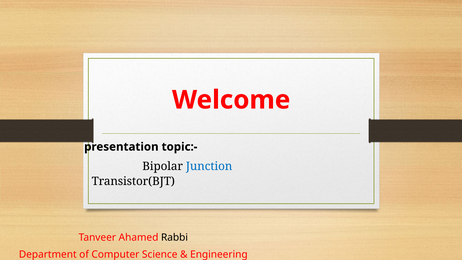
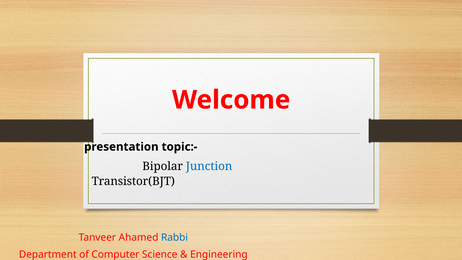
Rabbi colour: black -> blue (174, 237)
